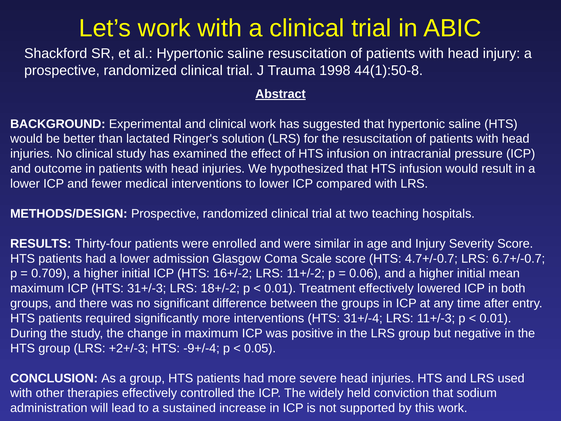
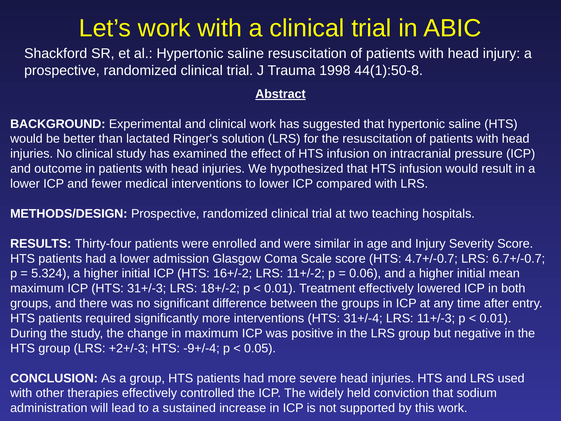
0.709: 0.709 -> 5.324 (51, 273)
